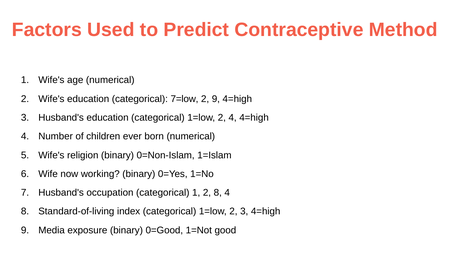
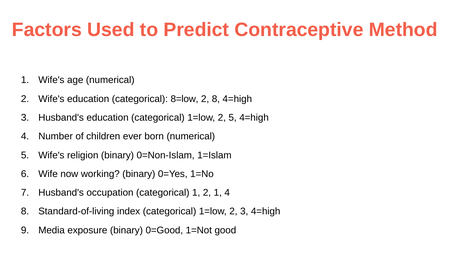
7=low: 7=low -> 8=low (185, 99)
2 9: 9 -> 8 (216, 99)
2 4: 4 -> 5 (233, 118)
2 8: 8 -> 1 (218, 193)
